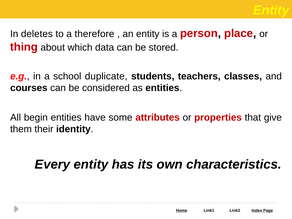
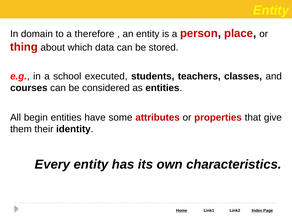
deletes: deletes -> domain (37, 34)
duplicate: duplicate -> executed (106, 76)
